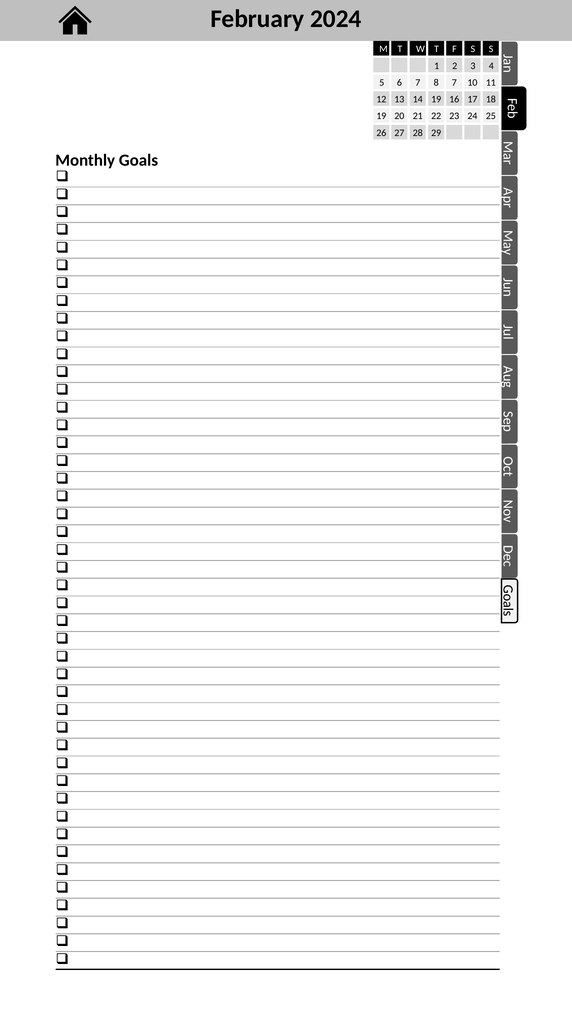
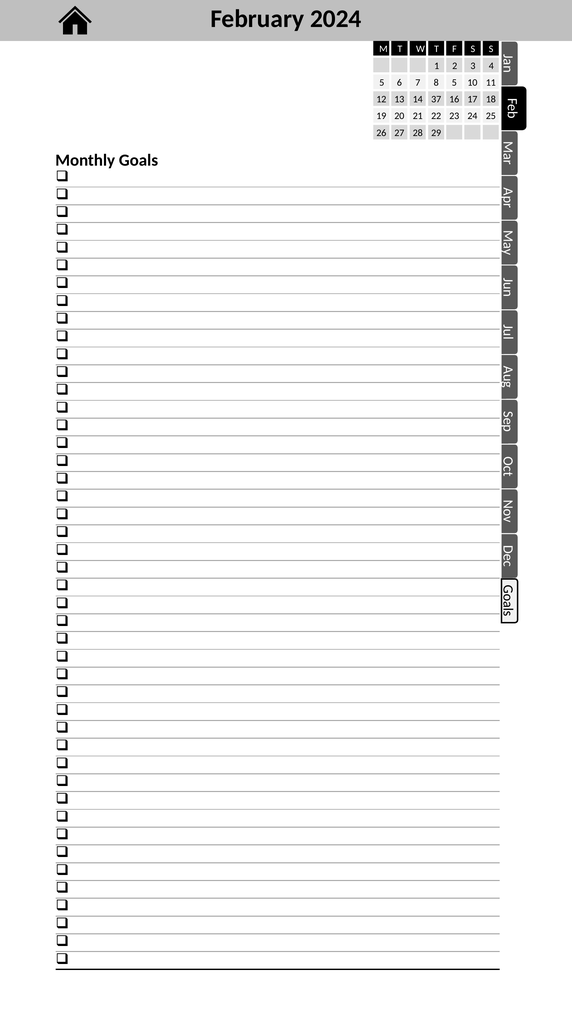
8 7: 7 -> 5 (454, 83)
14 19: 19 -> 37 (436, 99)
